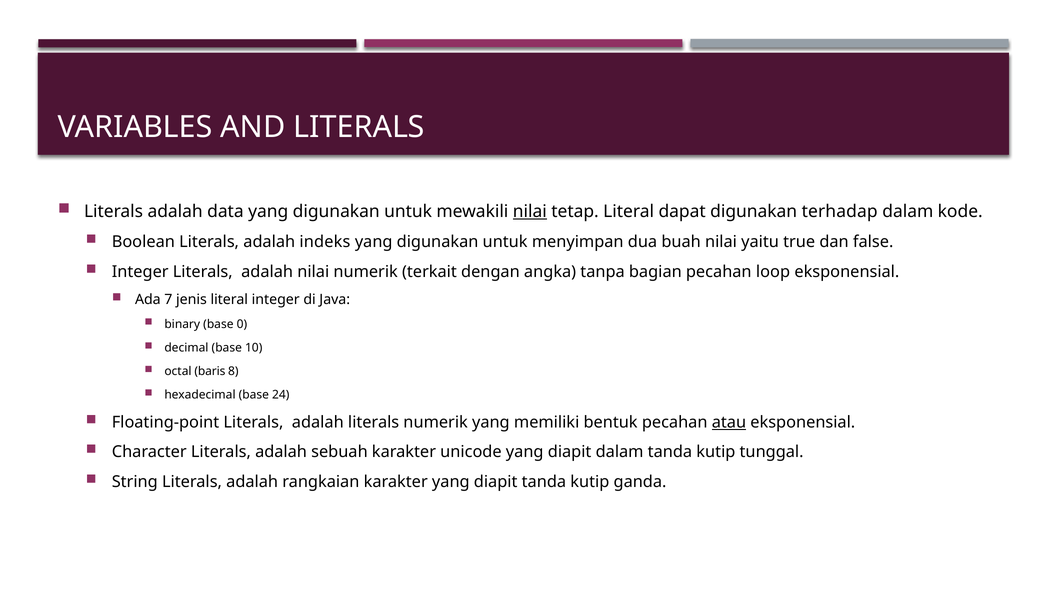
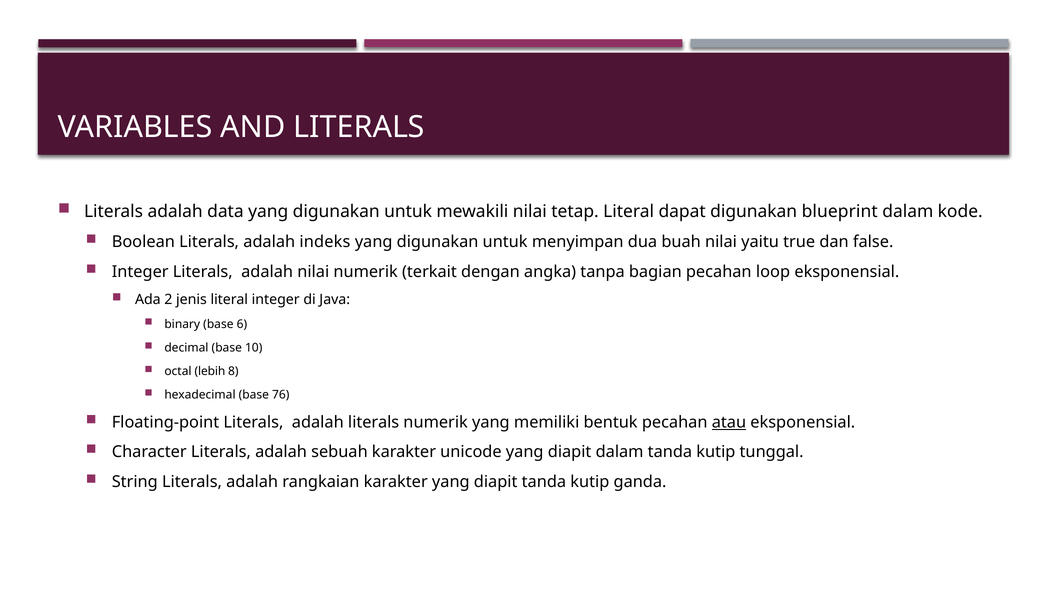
nilai underline: present -> none (530, 212)
terhadap: terhadap -> blueprint (840, 212)
7: 7 -> 2 (168, 299)
0: 0 -> 6 (242, 324)
baris: baris -> lebih (210, 371)
24: 24 -> 76 (281, 395)
